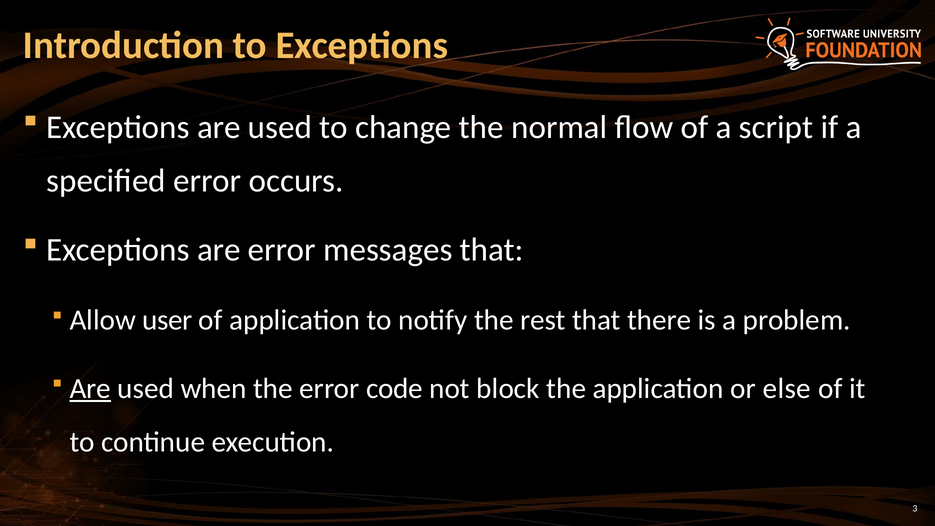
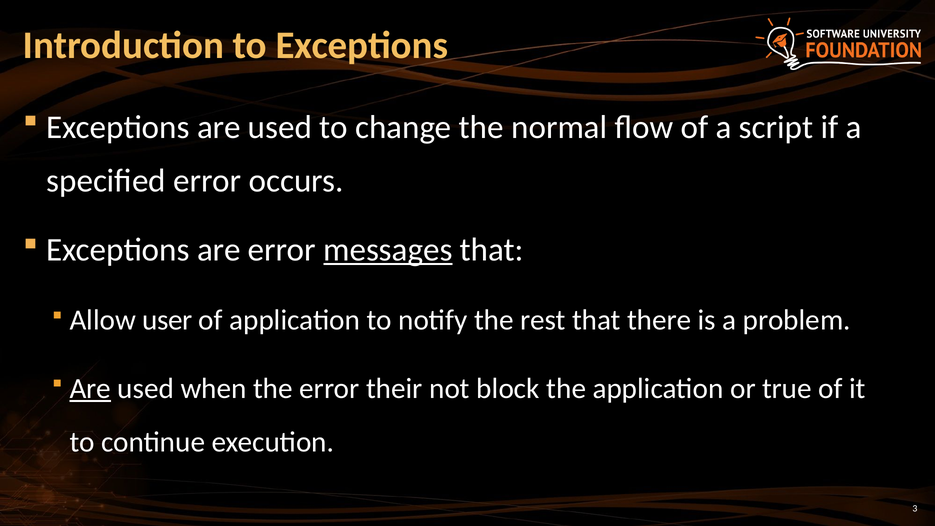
messages underline: none -> present (388, 250)
code: code -> their (394, 389)
else: else -> true (787, 389)
